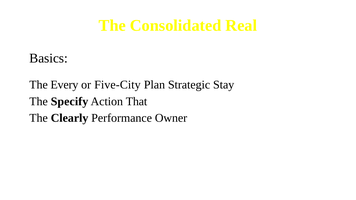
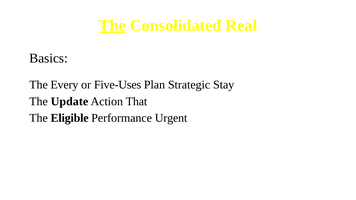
The underline: none -> present (112, 26)
Five-City: Five-City -> Five-Uses (118, 85)
Specify: Specify -> Update (70, 102)
Clearly: Clearly -> Eligible (70, 118)
Owner: Owner -> Urgent (171, 118)
